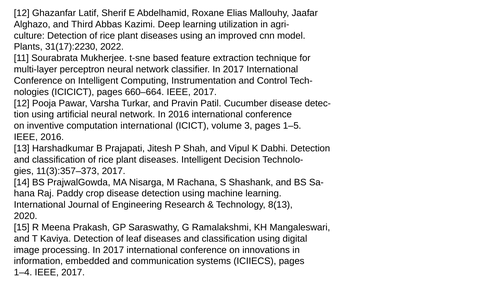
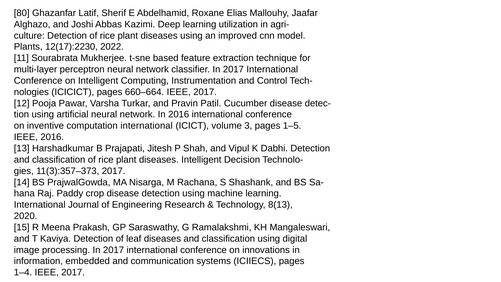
12: 12 -> 80 (22, 13)
Third: Third -> Joshi (82, 24)
31(17):2230: 31(17):2230 -> 12(17):2230 (71, 47)
